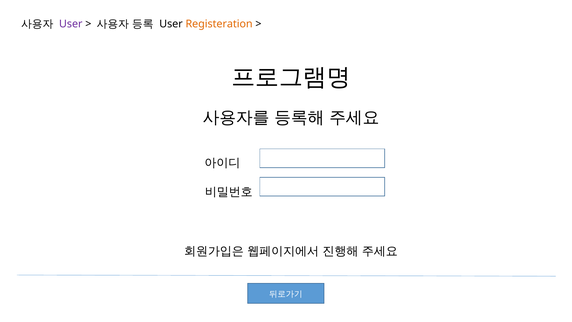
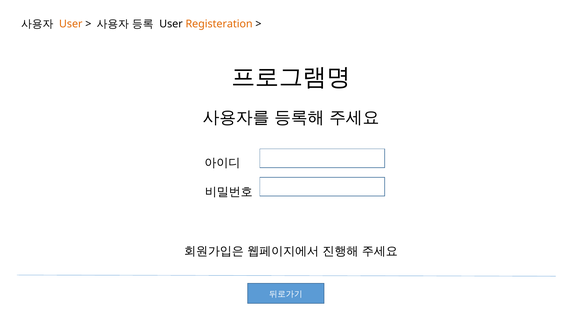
User colour: purple -> orange (71, 24)
